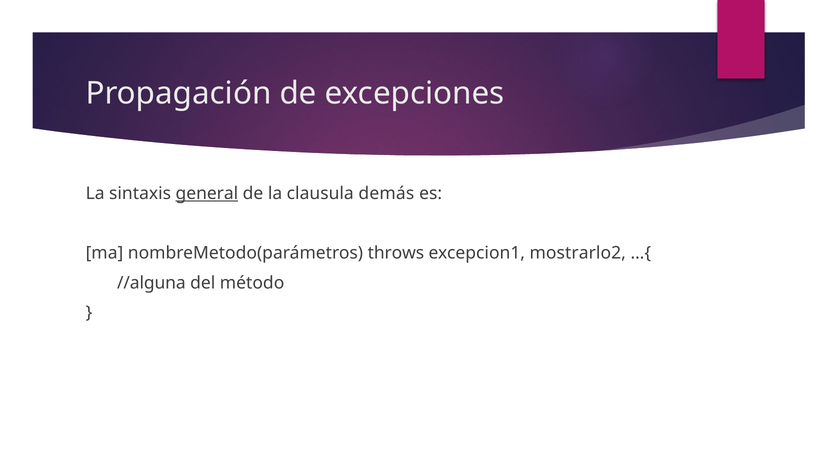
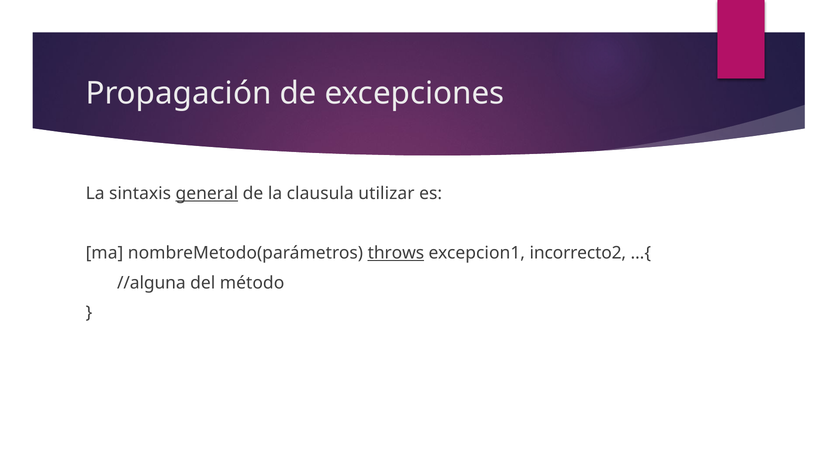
demás: demás -> utilizar (386, 194)
throws underline: none -> present (396, 253)
mostrarlo2: mostrarlo2 -> incorrecto2 (578, 253)
